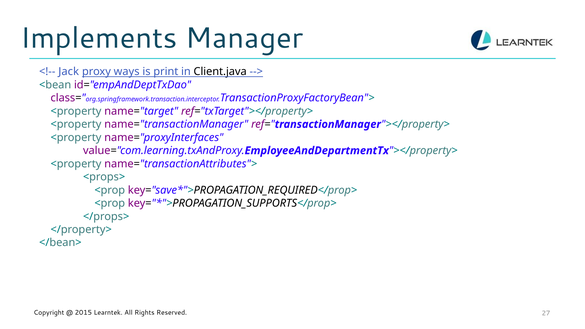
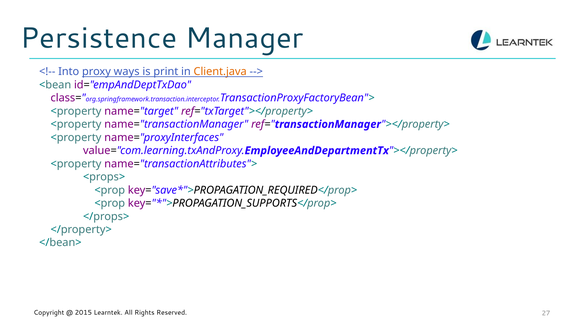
Implements: Implements -> Persistence (99, 38)
Jack: Jack -> Into (69, 72)
Client.java colour: black -> orange (220, 72)
